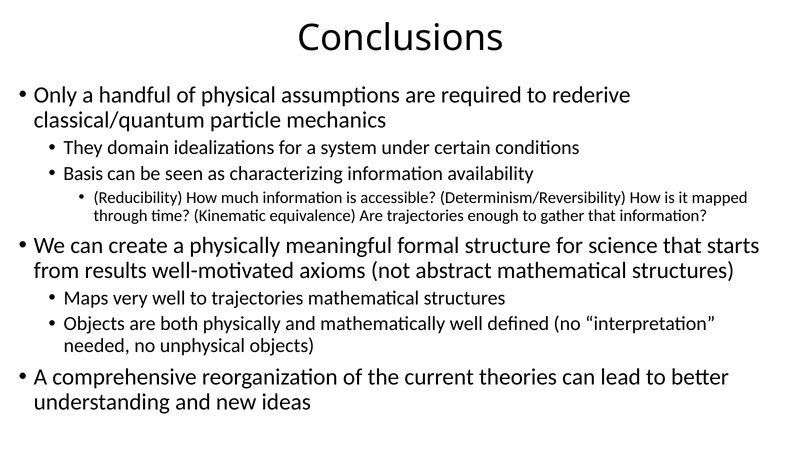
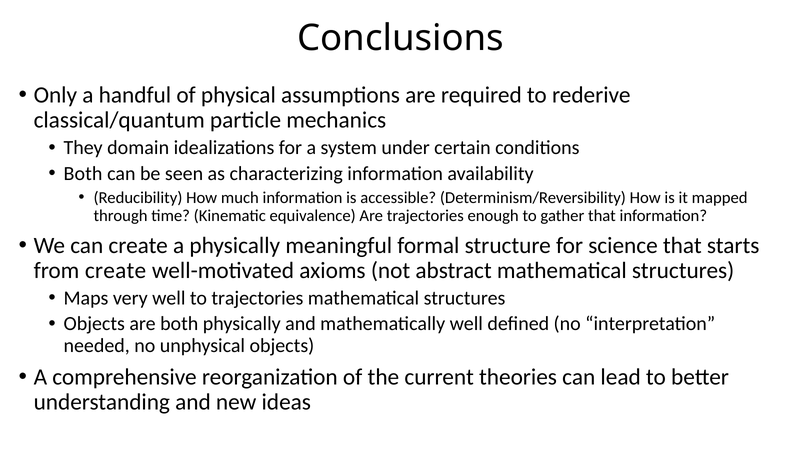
Basis: Basis -> Both (83, 173)
from results: results -> create (116, 270)
